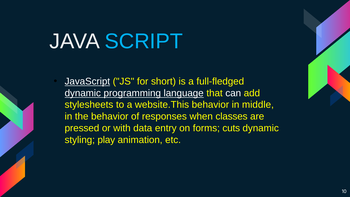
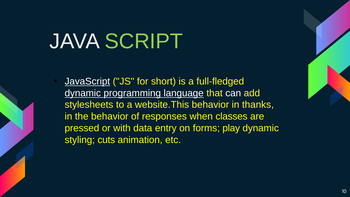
SCRIPT colour: light blue -> light green (144, 41)
middle: middle -> thanks (258, 105)
cuts: cuts -> play (231, 128)
play: play -> cuts (106, 140)
